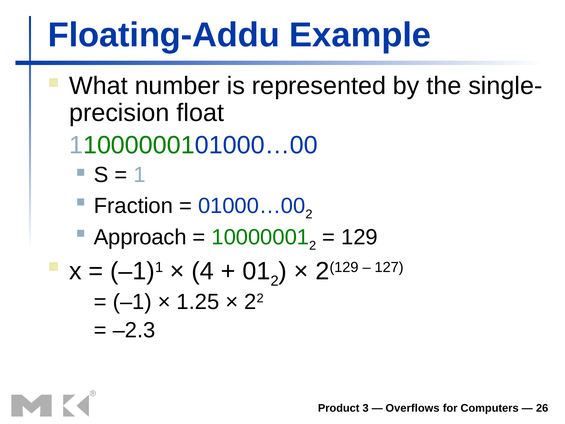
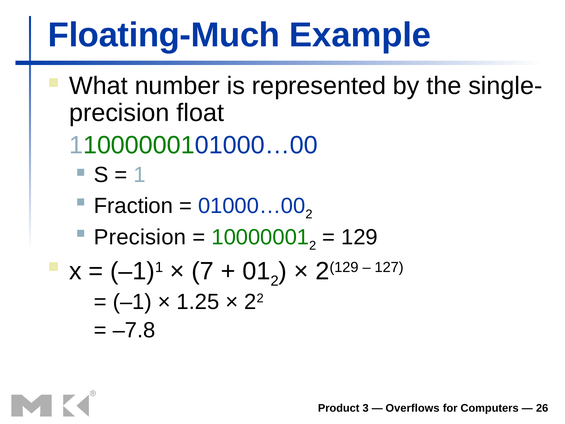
Floating-Addu: Floating-Addu -> Floating-Much (164, 35)
Approach: Approach -> Precision (140, 237)
4: 4 -> 7 (203, 271)
–2.3: –2.3 -> –7.8 (134, 330)
